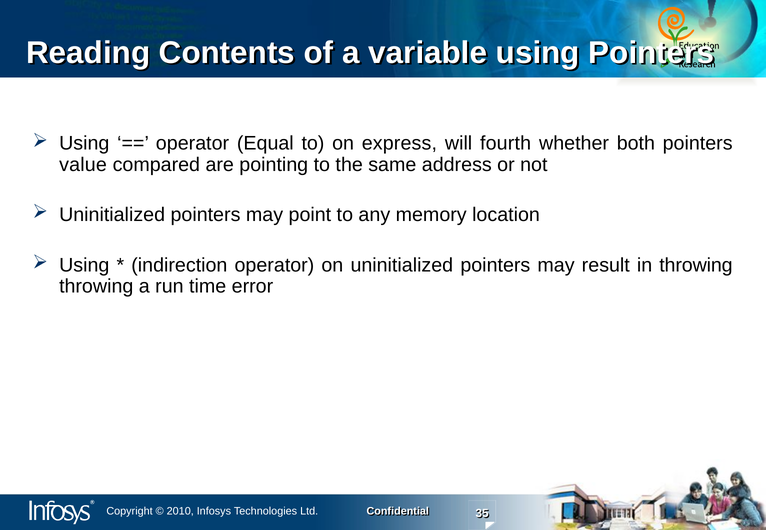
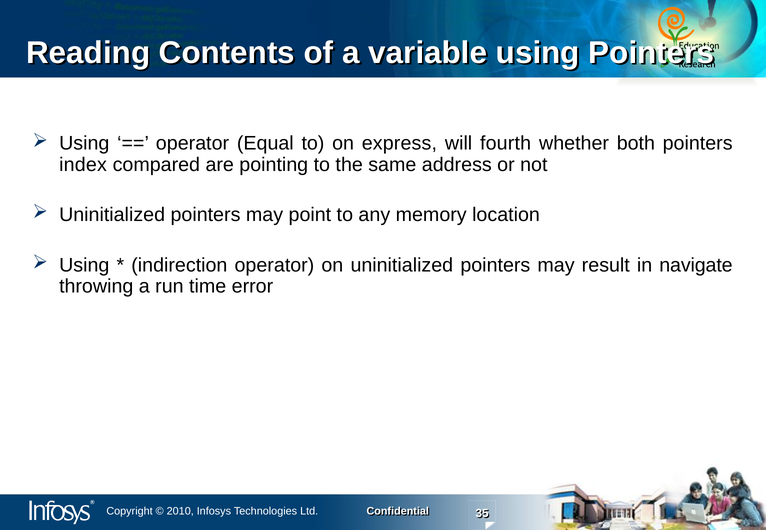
value: value -> index (83, 165)
in throwing: throwing -> navigate (696, 265)
